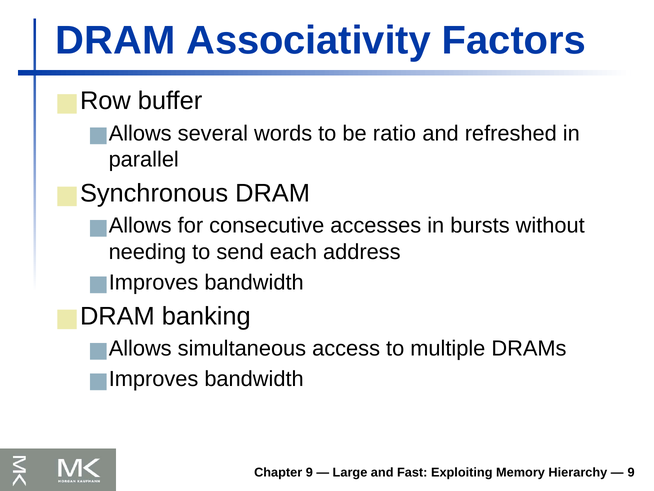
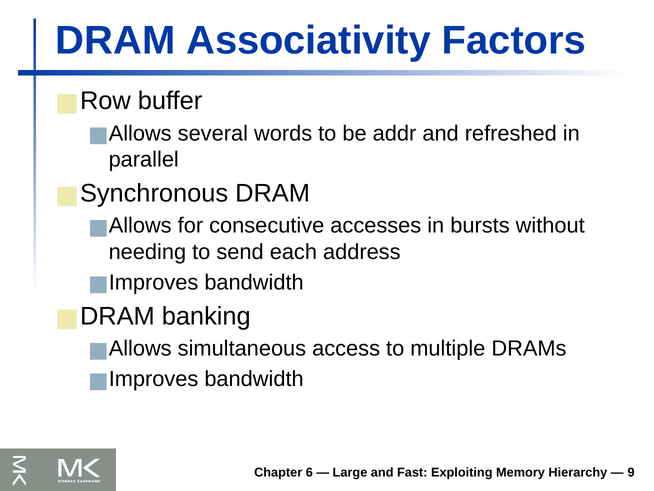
ratio: ratio -> addr (395, 133)
Chapter 9: 9 -> 6 (309, 472)
